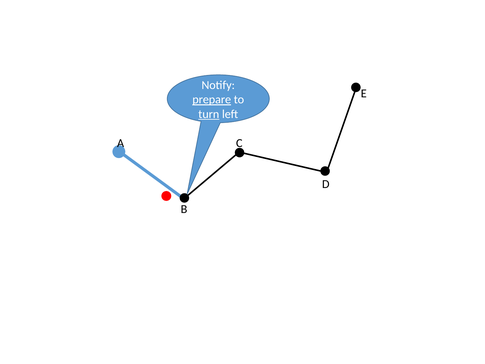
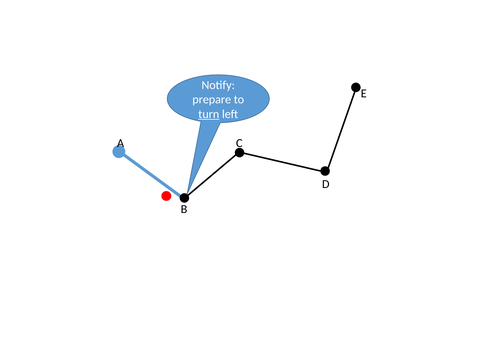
prepare underline: present -> none (212, 100)
